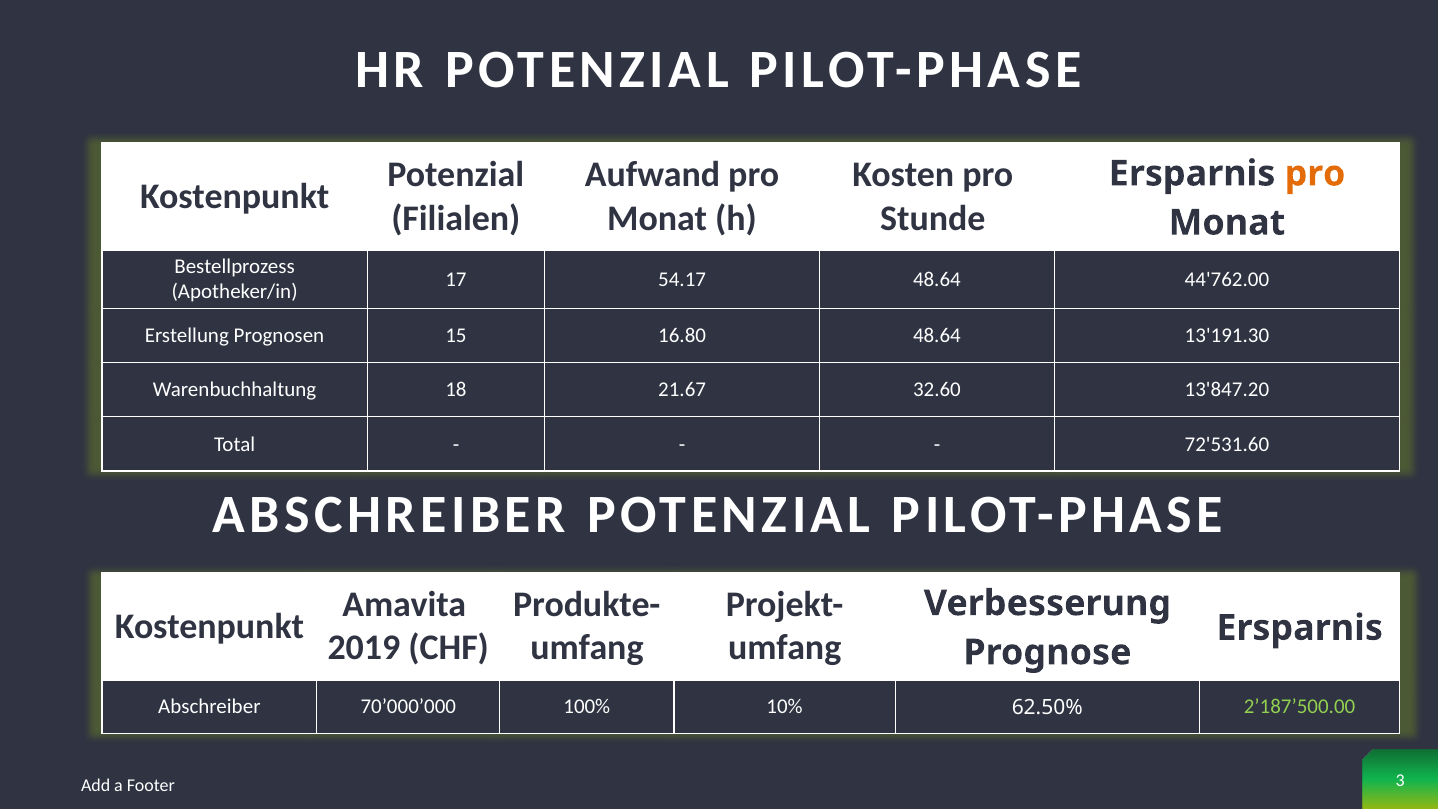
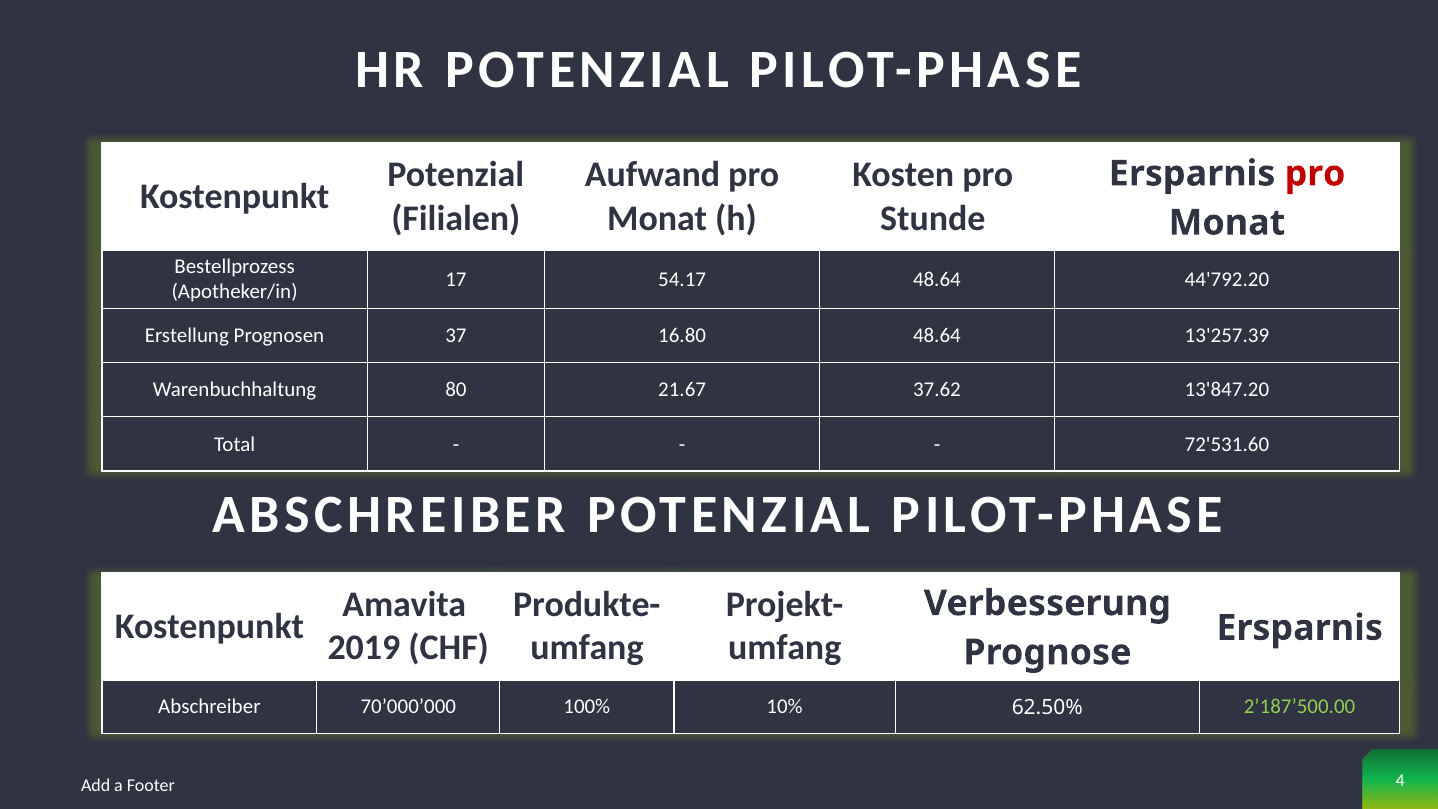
pro colour: orange -> red (1315, 174)
44'762.00: 44'762.00 -> 44'792.20 (1227, 279)
15: 15 -> 37 (456, 336)
13'191.30: 13'191.30 -> 13'257.39 (1227, 336)
18: 18 -> 80 (456, 390)
32.60: 32.60 -> 37.62 (937, 390)
3: 3 -> 4 (1400, 781)
